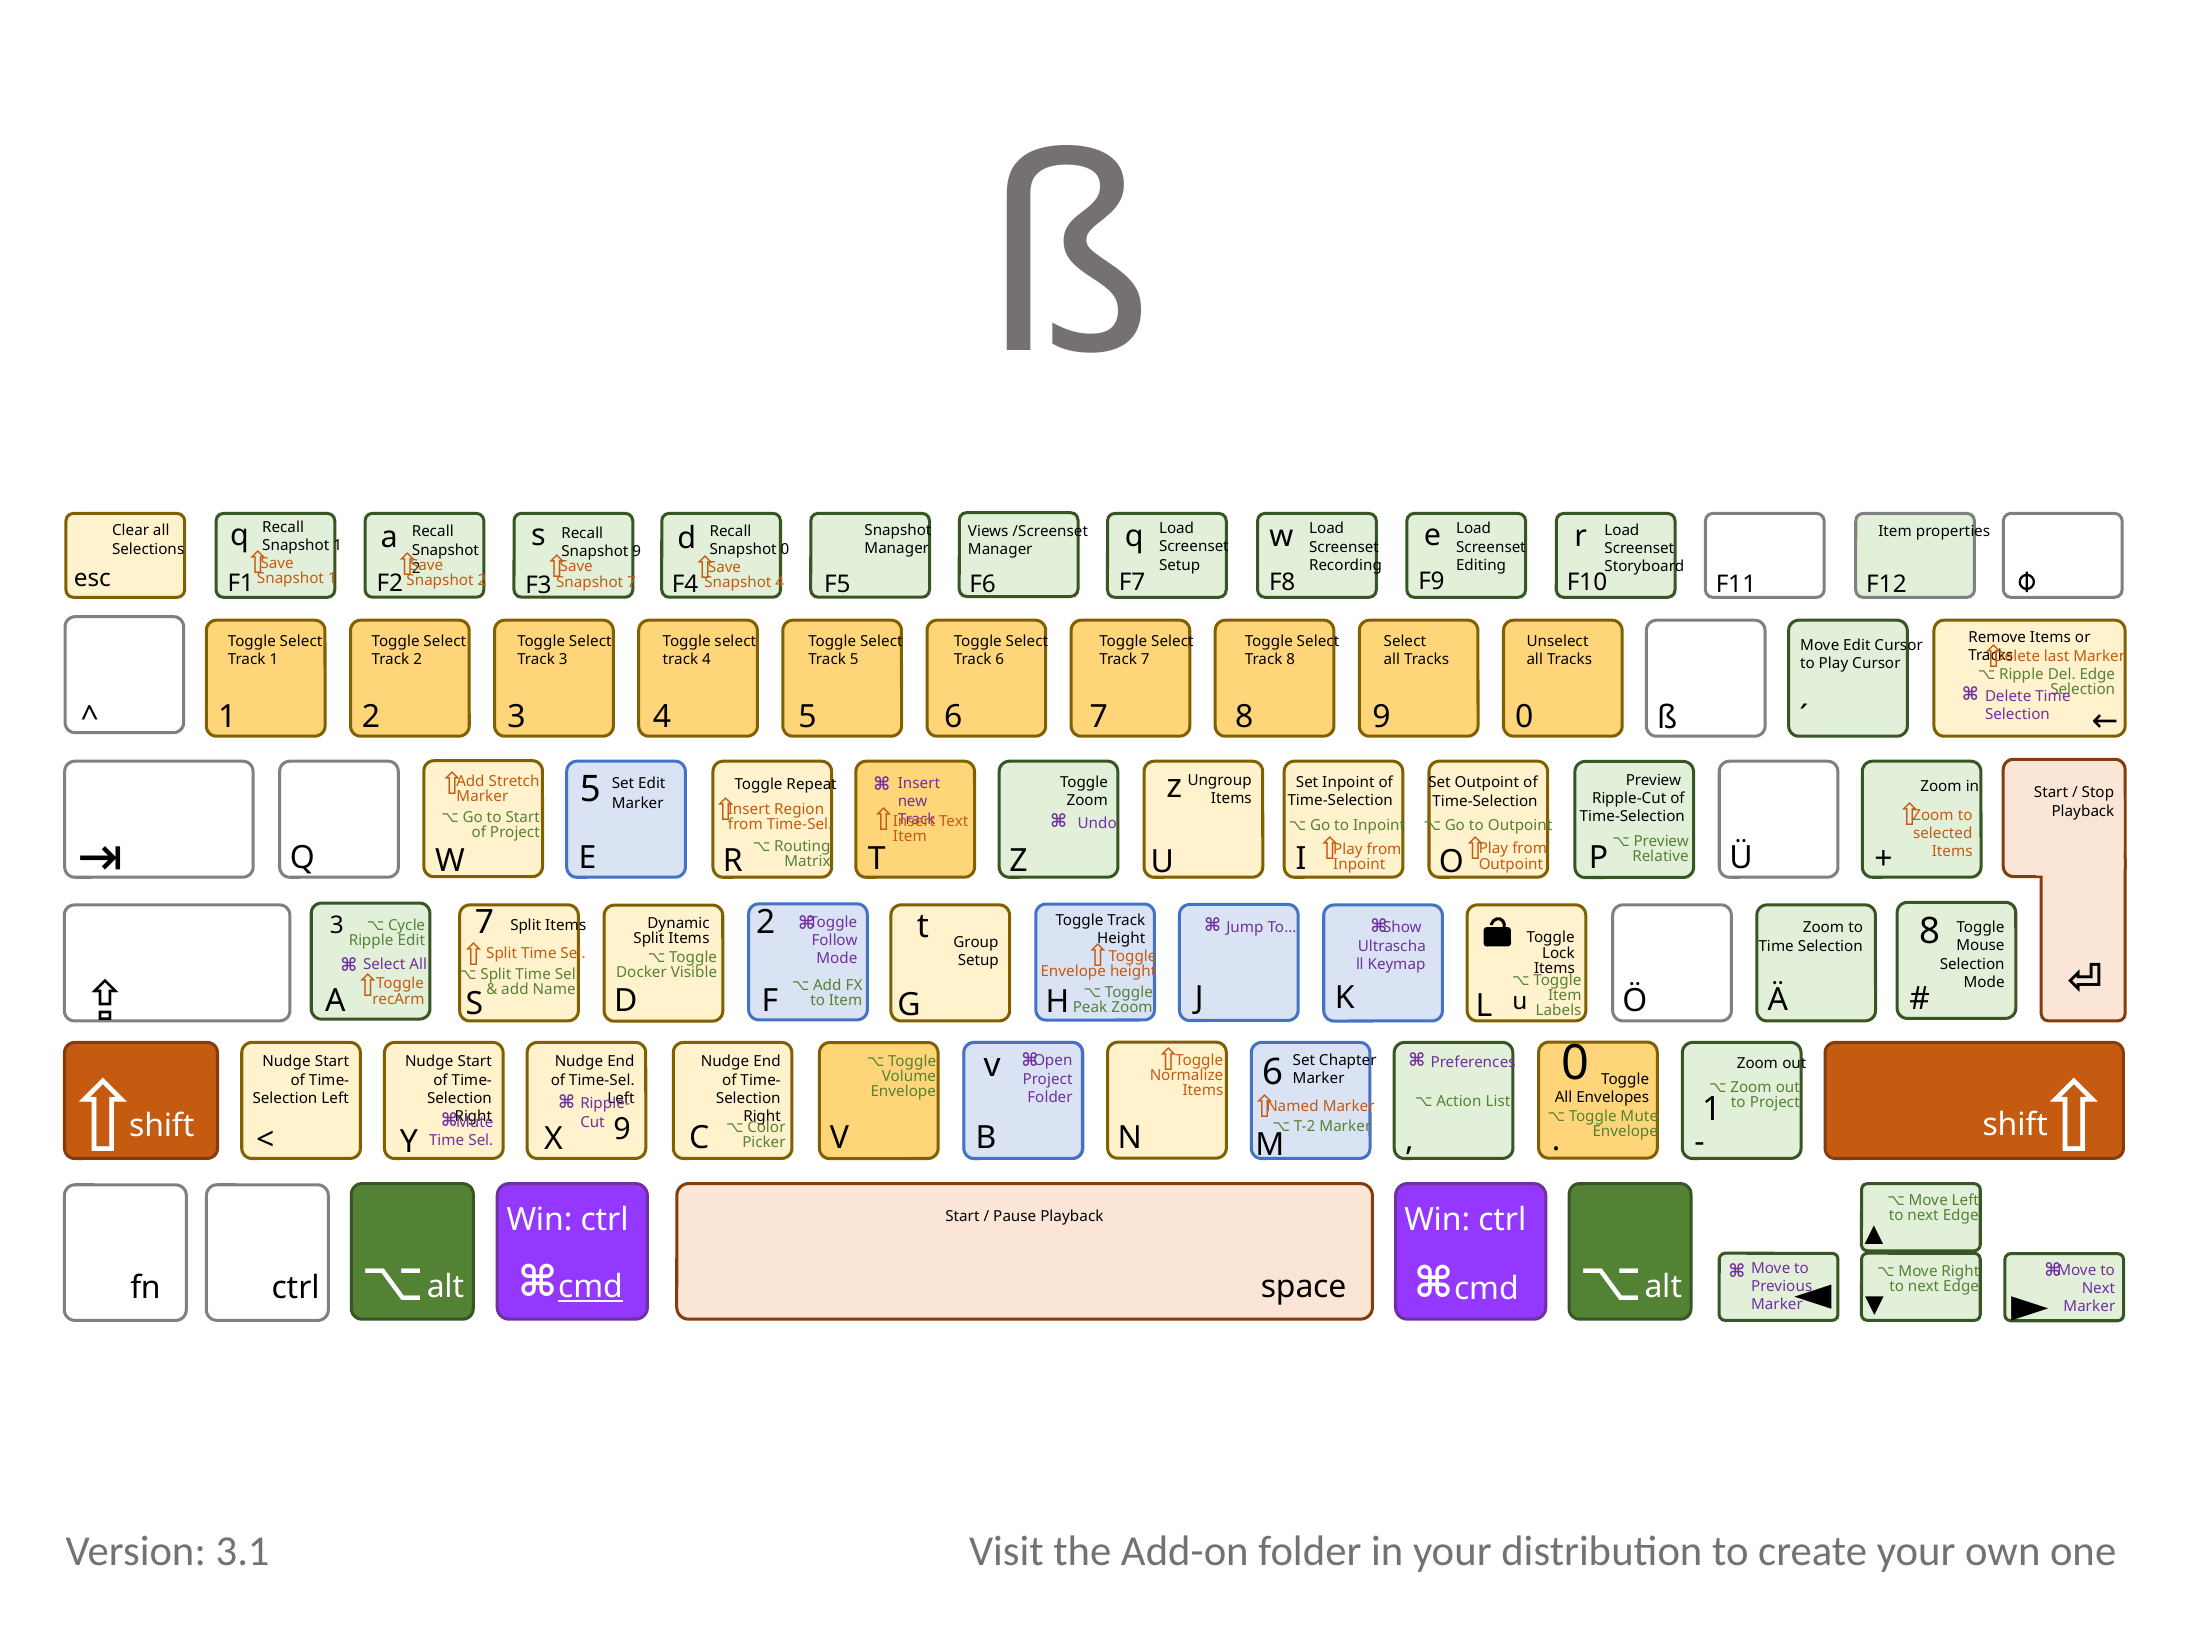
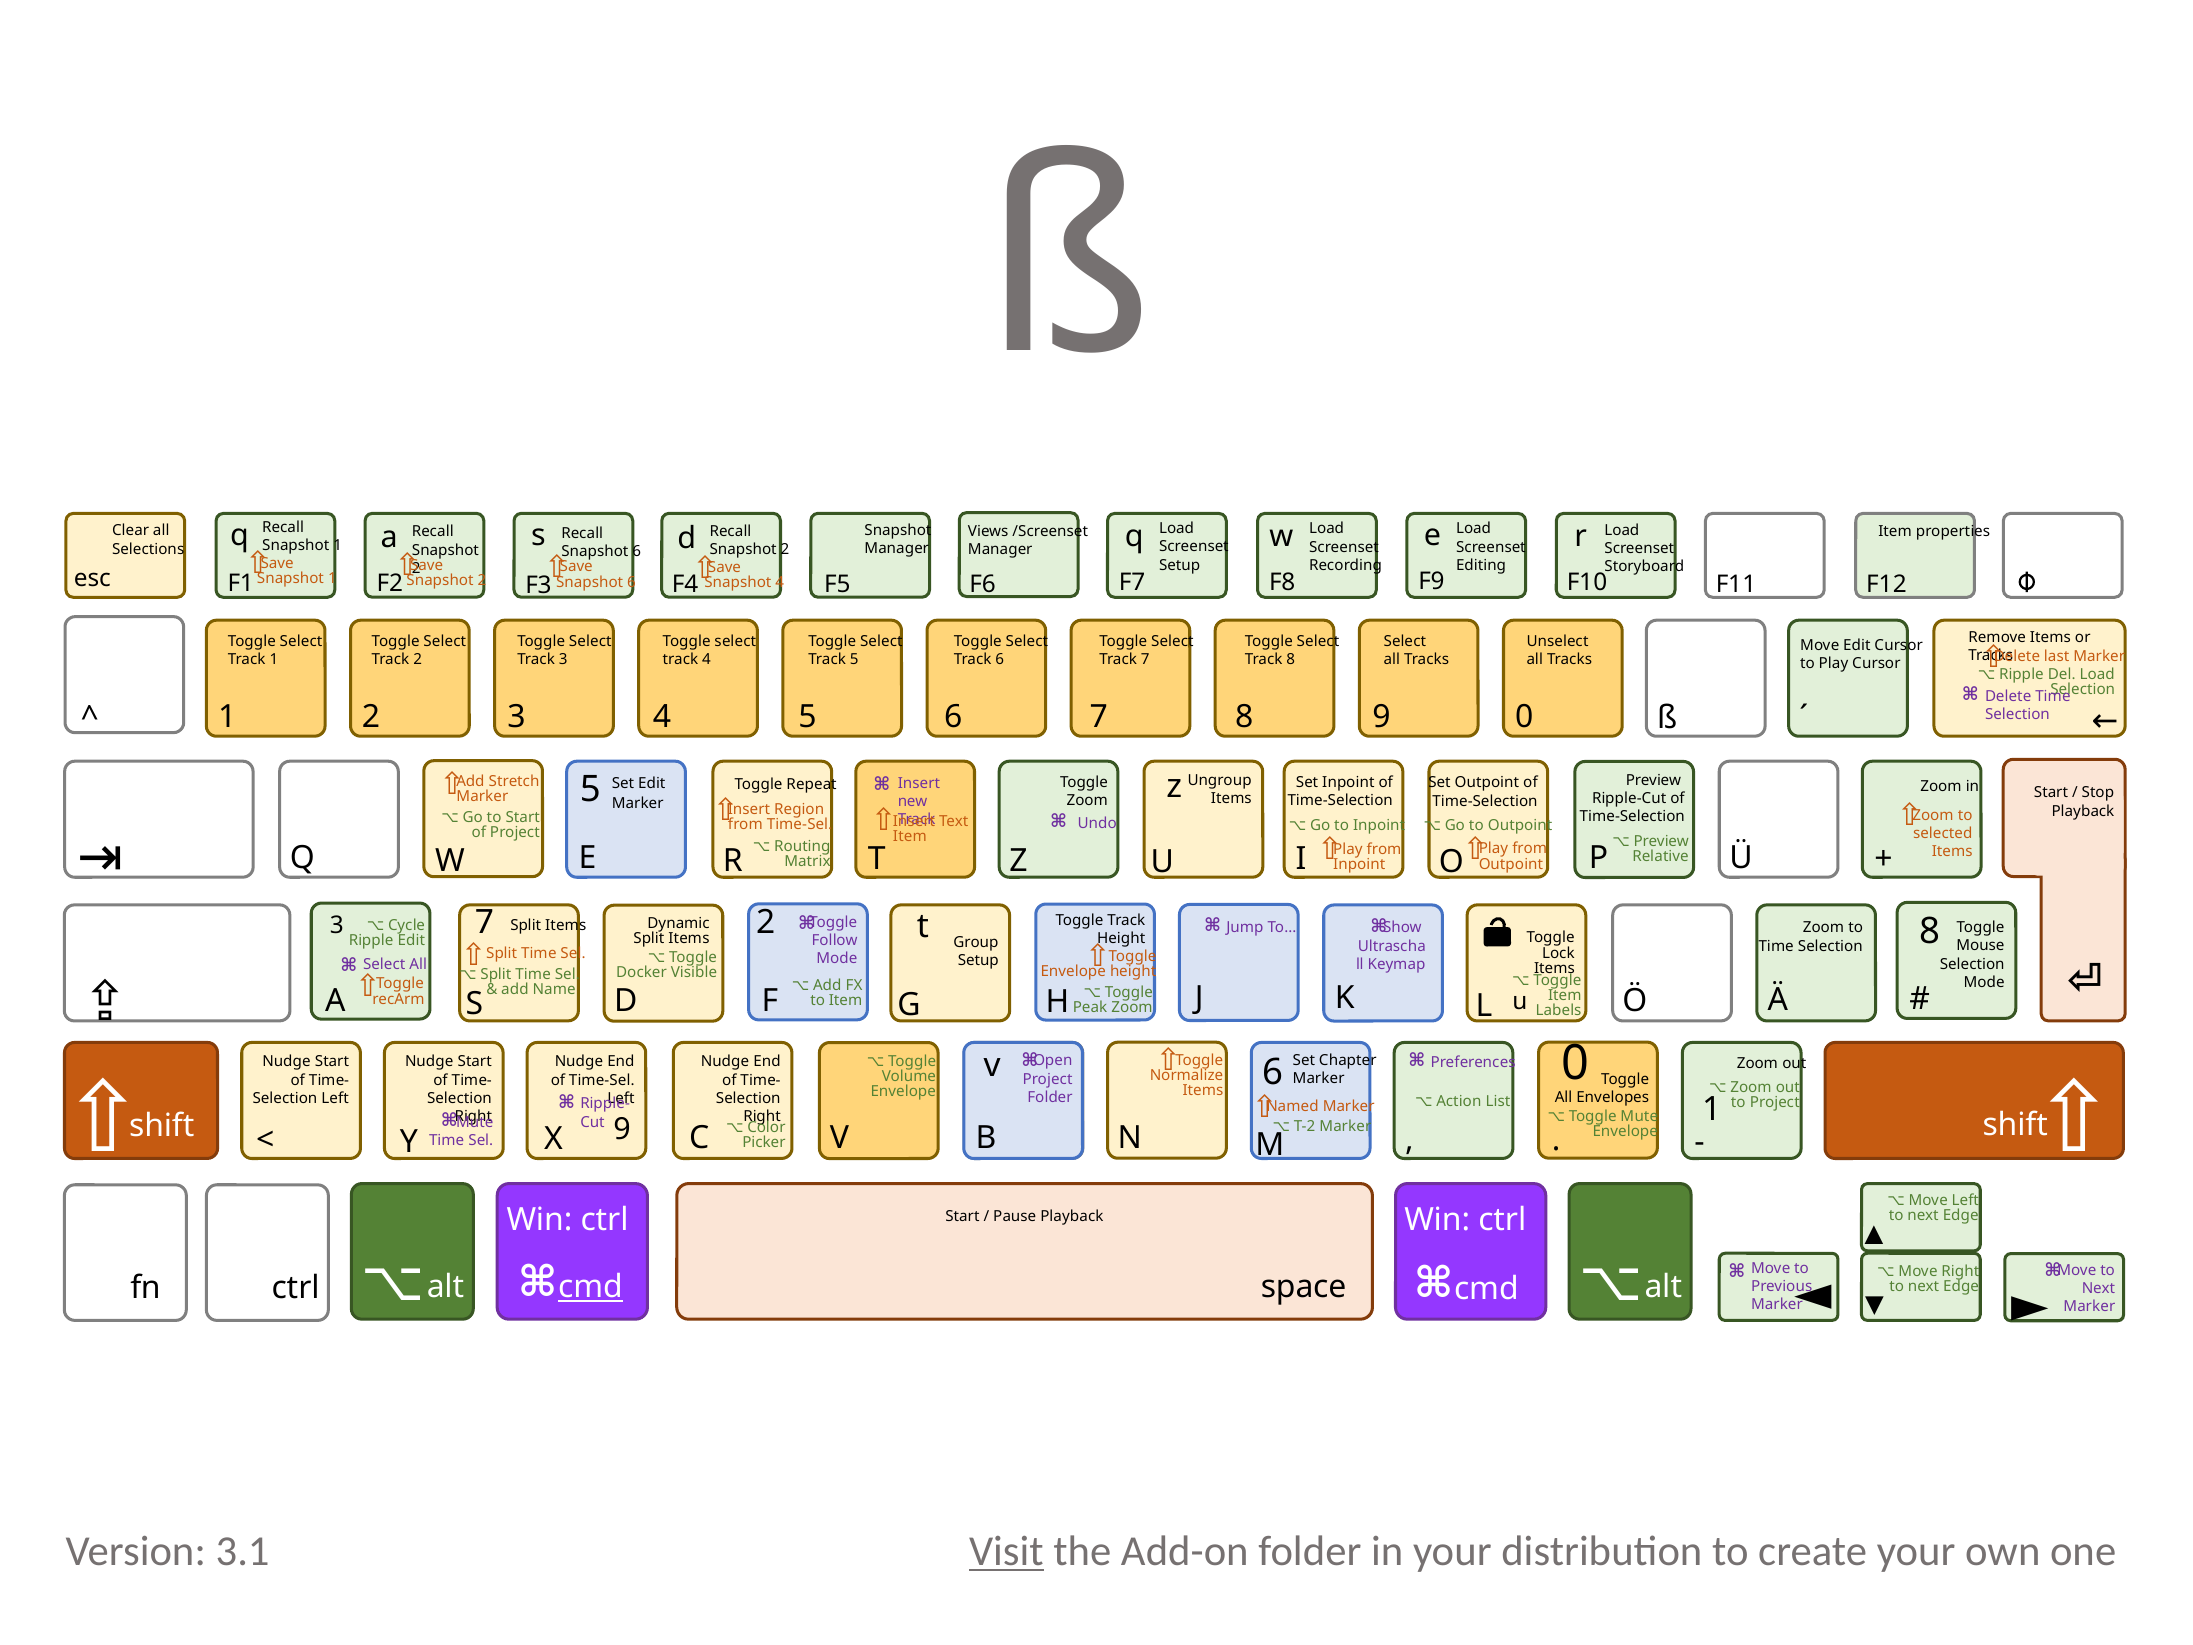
0: 0 -> 2 (785, 550)
9: 9 -> 6 (637, 552)
7: 7 -> 6 (632, 582)
Del Edge: Edge -> Load (2097, 674)
Visit underline: none -> present (1006, 1551)
